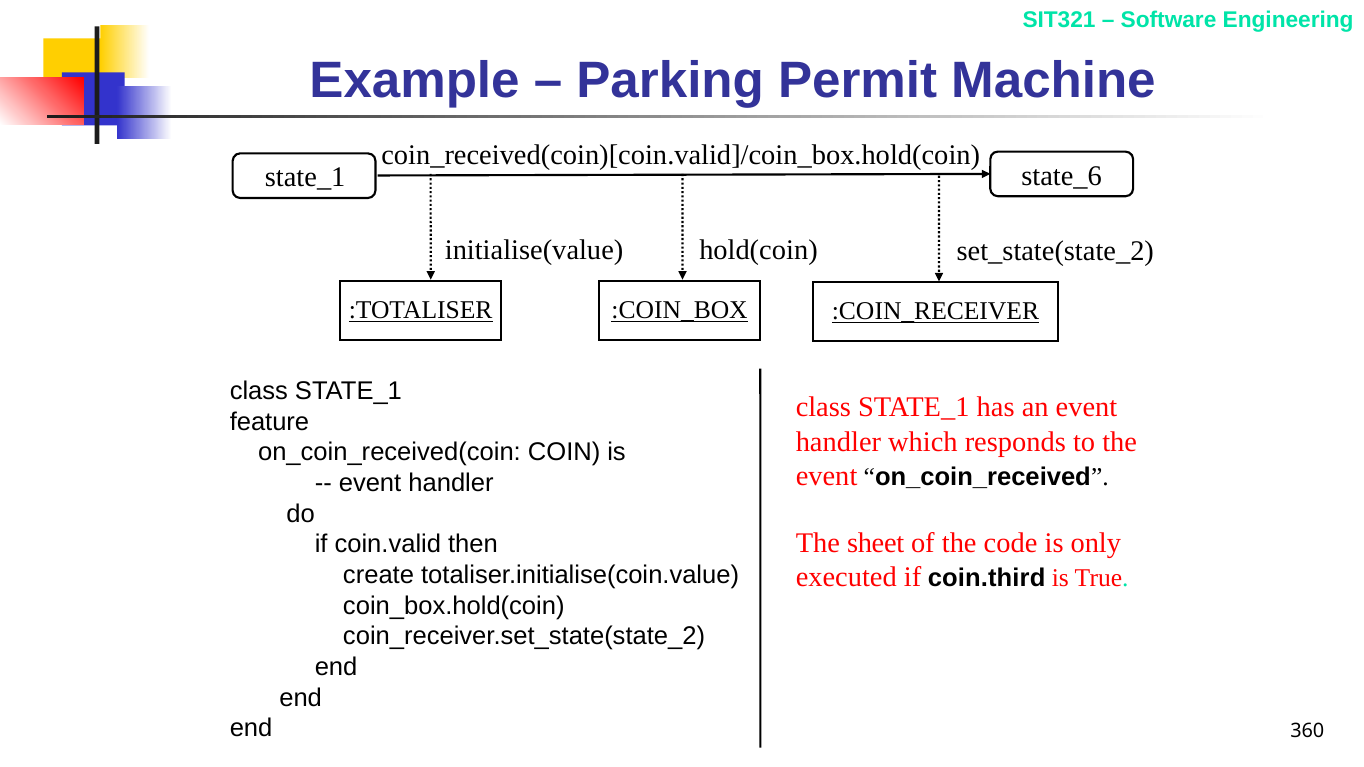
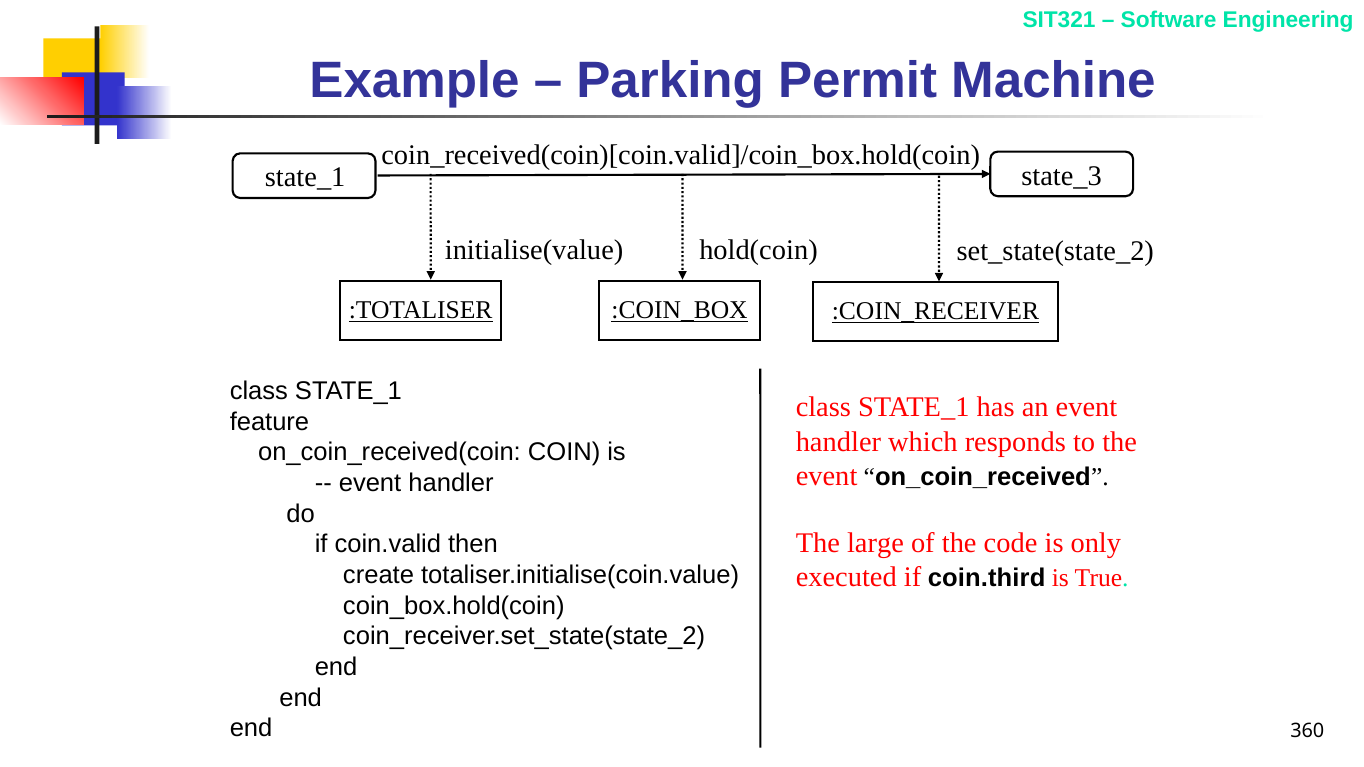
state_6: state_6 -> state_3 (1062, 176)
sheet: sheet -> large (875, 544)
